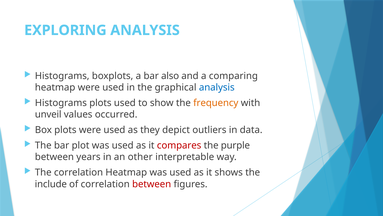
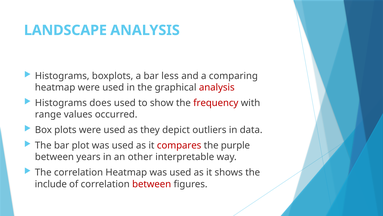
EXPLORING: EXPLORING -> LANDSCAPE (65, 30)
also: also -> less (170, 76)
analysis colour: blue -> red (217, 87)
Histograms plots: plots -> does (100, 103)
frequency colour: orange -> red (216, 103)
unveil: unveil -> range (48, 114)
